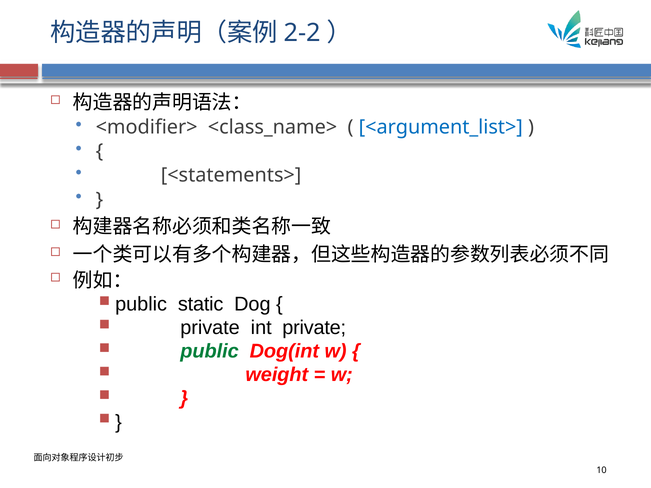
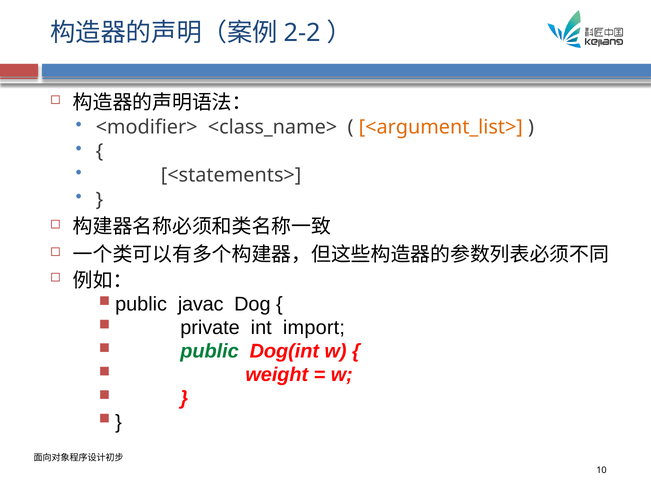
<argument_list> colour: blue -> orange (441, 127)
static: static -> javac (201, 304)
int private: private -> import (314, 328)
